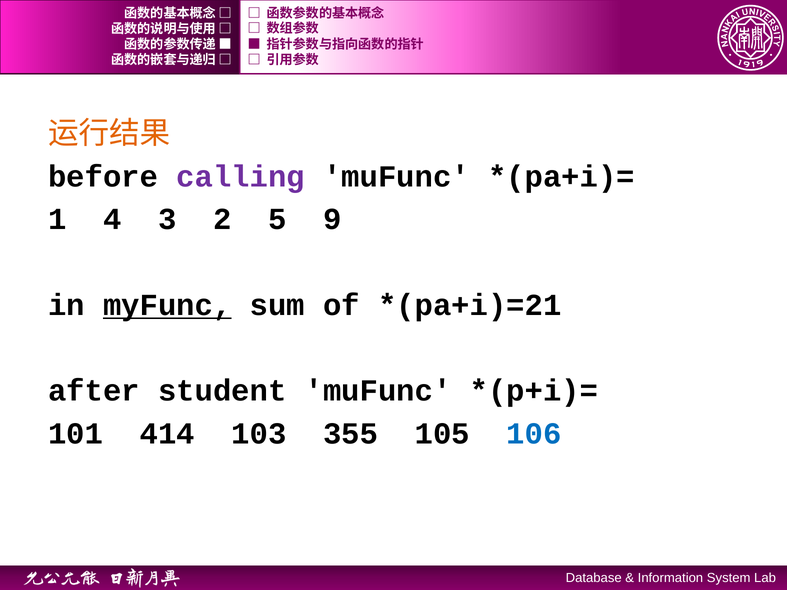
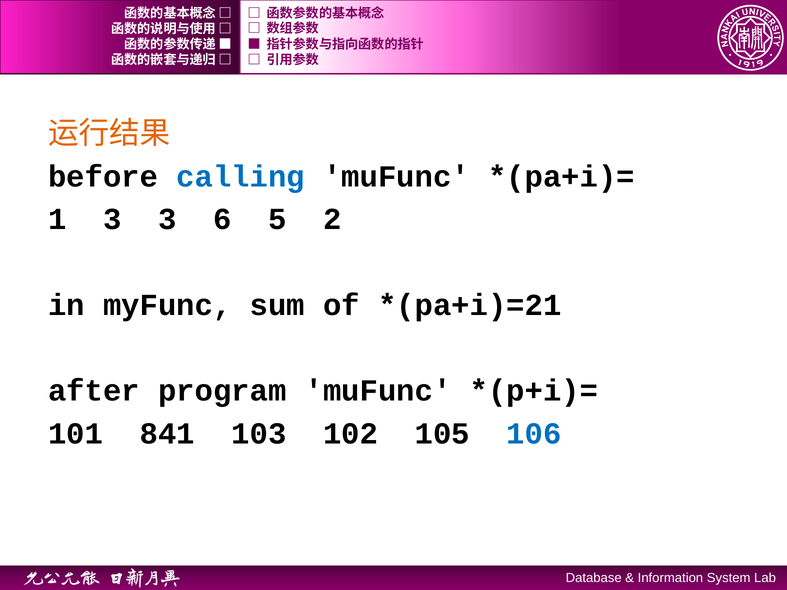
calling colour: purple -> blue (241, 177)
1 4: 4 -> 3 (112, 219)
2: 2 -> 6 (222, 219)
9: 9 -> 2 (332, 219)
myFunc underline: present -> none (167, 305)
student: student -> program (222, 391)
414: 414 -> 841 (167, 434)
355: 355 -> 102 (351, 434)
